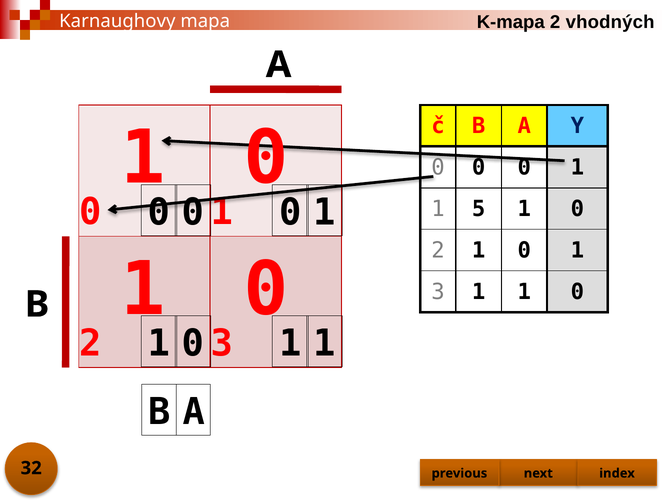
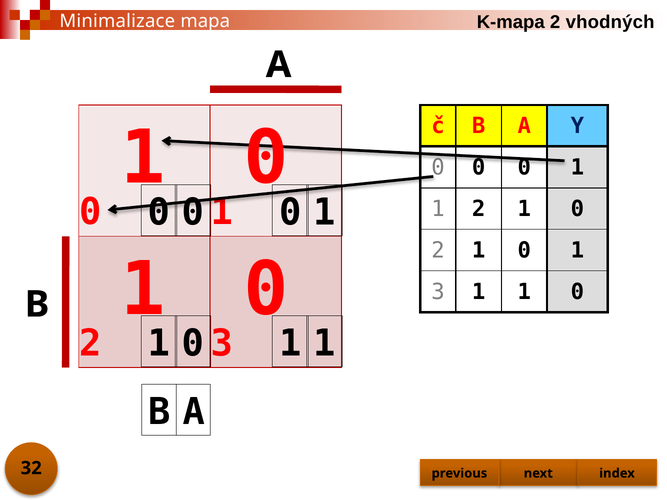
Karnaughovy: Karnaughovy -> Minimalizace (117, 21)
5: 5 -> 2 (479, 209)
